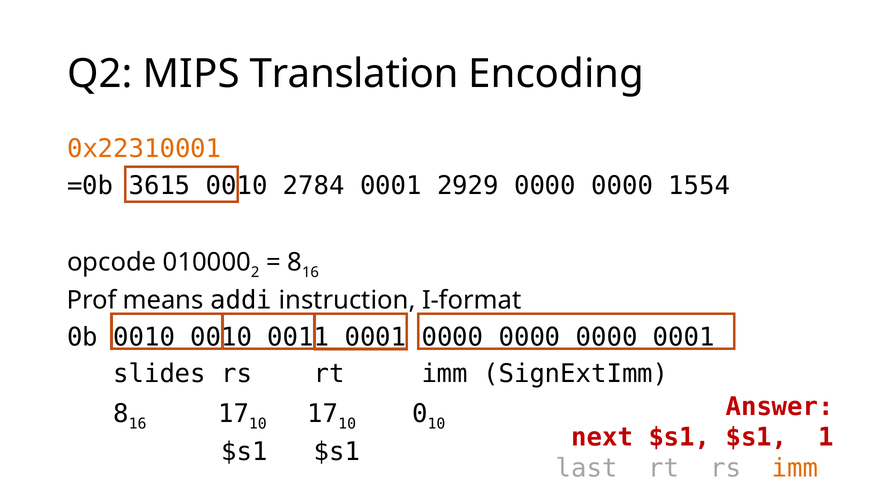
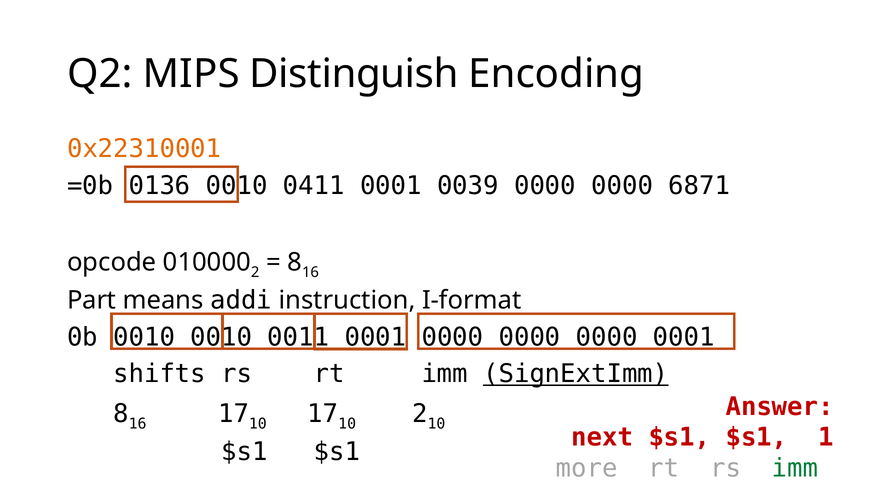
Translation: Translation -> Distinguish (354, 74)
3615: 3615 -> 0136 (160, 186)
2784: 2784 -> 0411 (314, 186)
2929: 2929 -> 0039 (468, 186)
1554: 1554 -> 6871 (699, 186)
Prof: Prof -> Part (92, 300)
slides: slides -> shifts (160, 374)
SignExtImm underline: none -> present (576, 374)
0: 0 -> 2 (420, 414)
last: last -> more (587, 468)
imm colour: orange -> green (795, 468)
